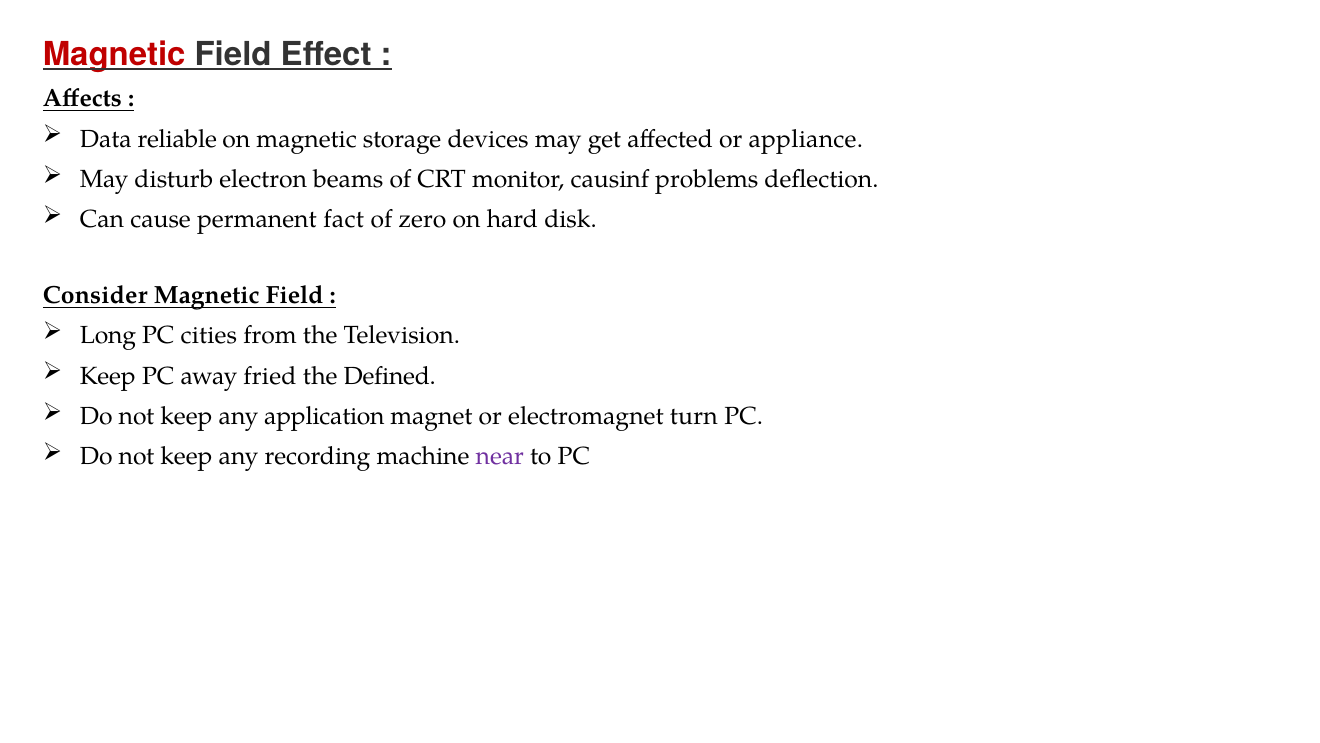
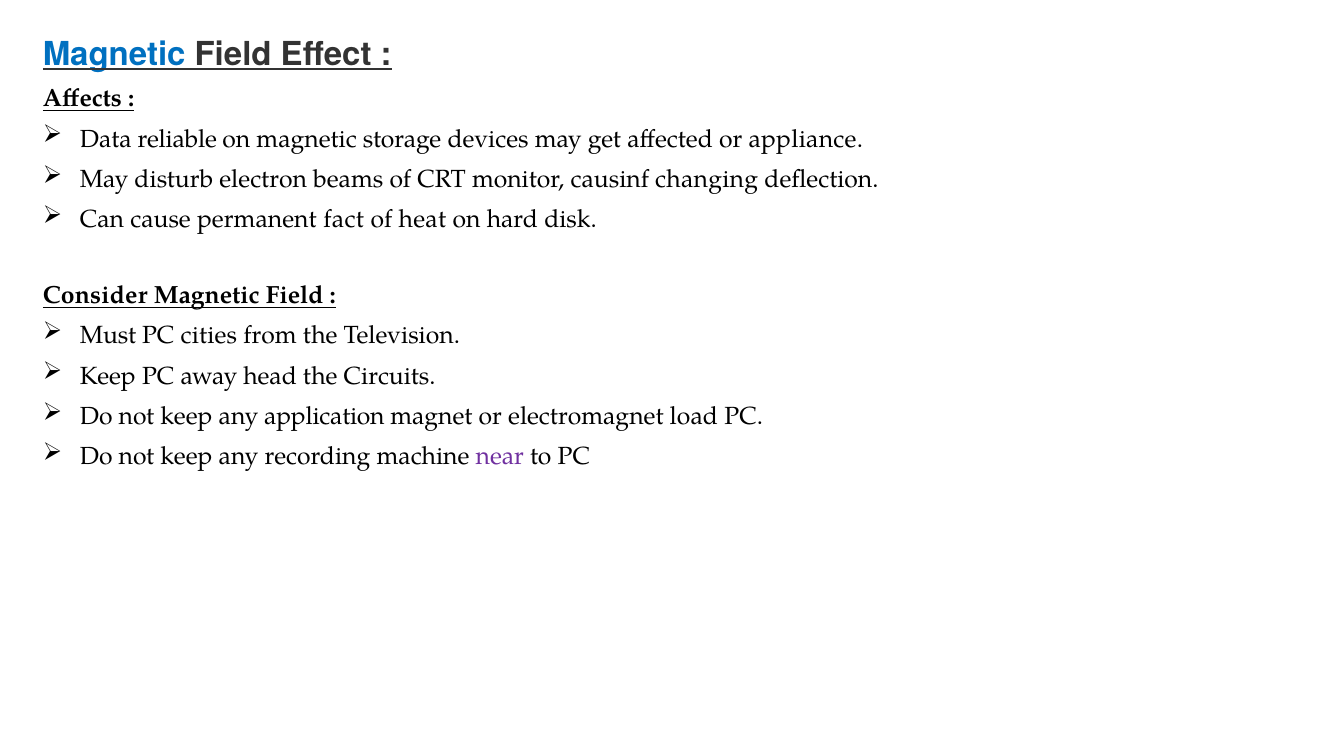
Magnetic colour: red -> blue (114, 54)
problems: problems -> changing (707, 179)
zero: zero -> heat (422, 219)
Long: Long -> Must (108, 336)
fried: fried -> head (270, 376)
Defined: Defined -> Circuits (390, 376)
turn: turn -> load (694, 416)
